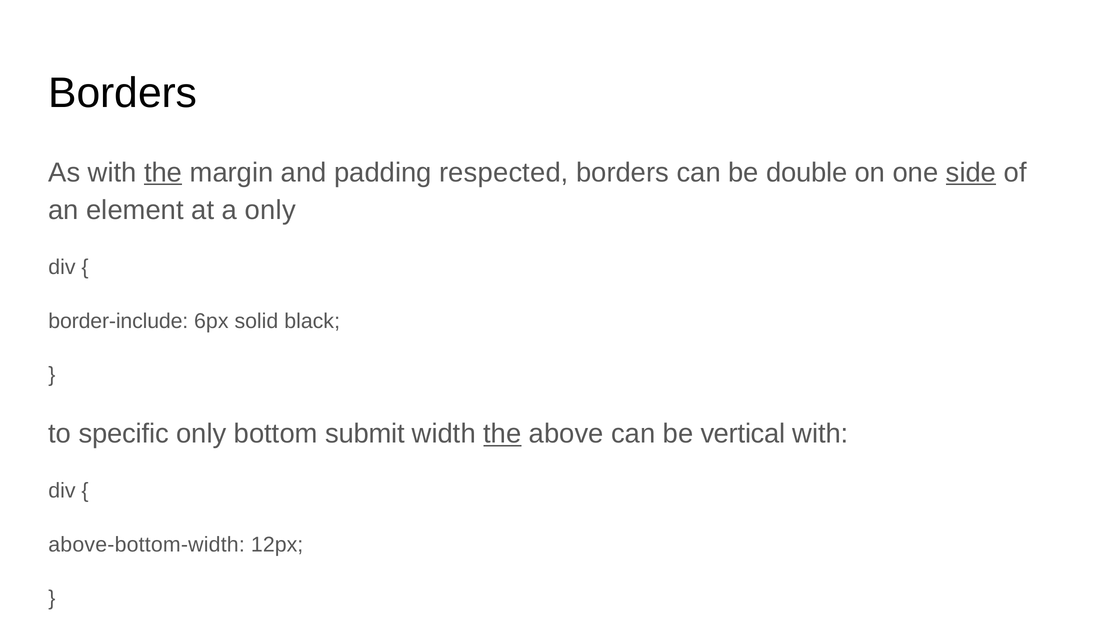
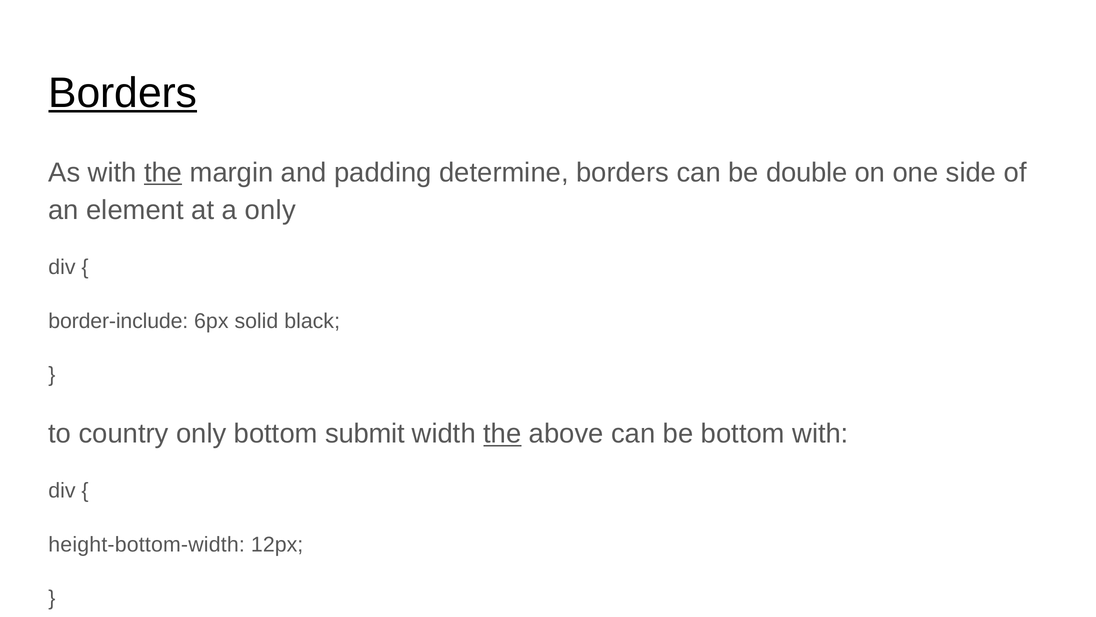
Borders underline: none -> present (123, 93)
respected: respected -> determine (504, 172)
side underline: present -> none (971, 172)
specific: specific -> country (124, 433)
be vertical: vertical -> bottom (743, 433)
above-bottom-width: above-bottom-width -> height-bottom-width (147, 544)
